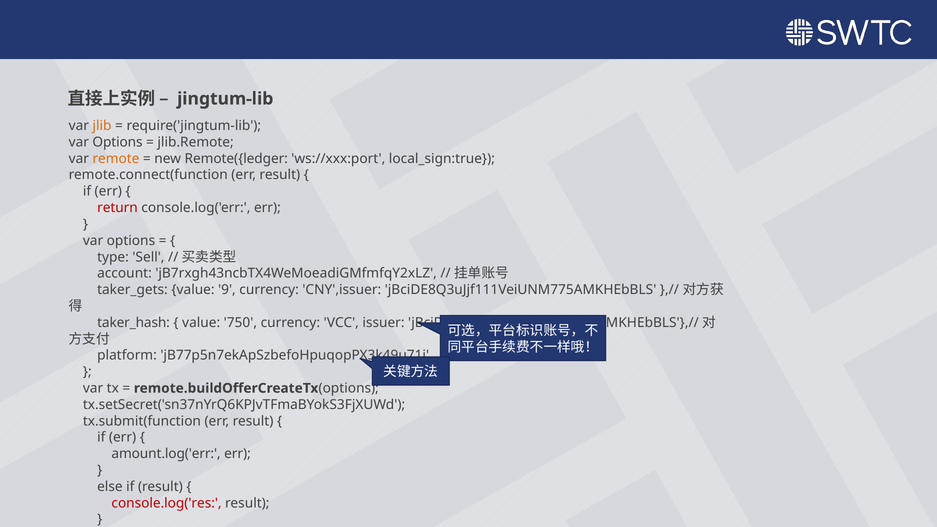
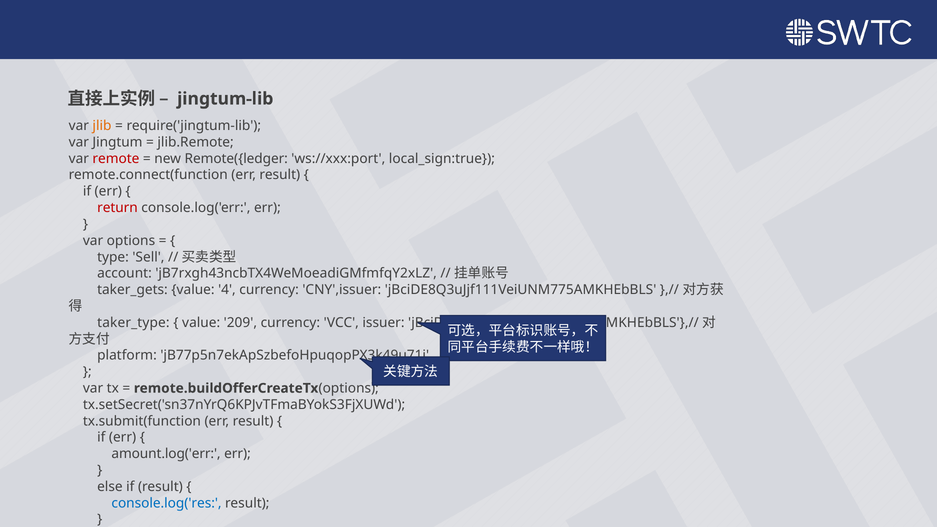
Options: Options -> Jingtum (117, 142)
remote colour: orange -> red (116, 159)
9: 9 -> 4 (227, 290)
taker_hash: taker_hash -> taker_type (133, 323)
750: 750 -> 209 (240, 323)
console.log('res colour: red -> blue (167, 503)
